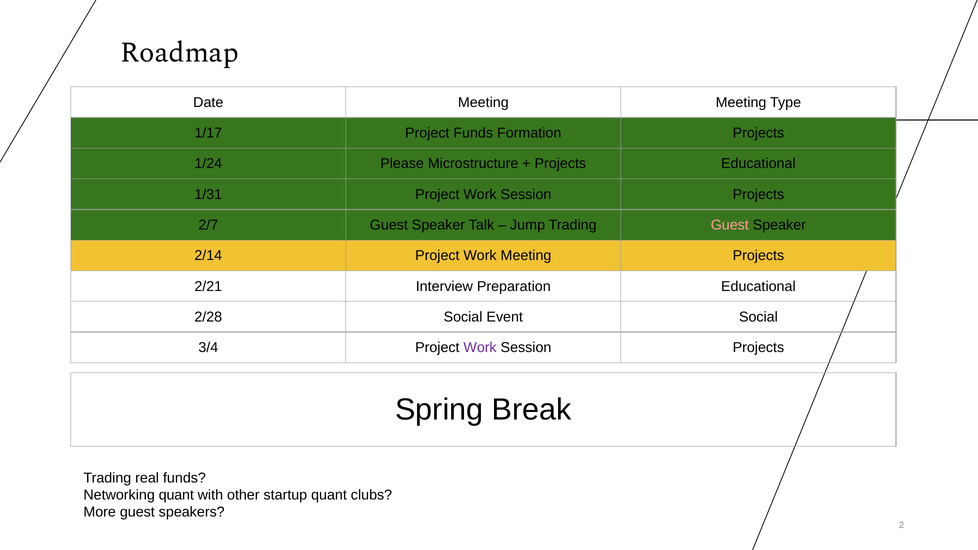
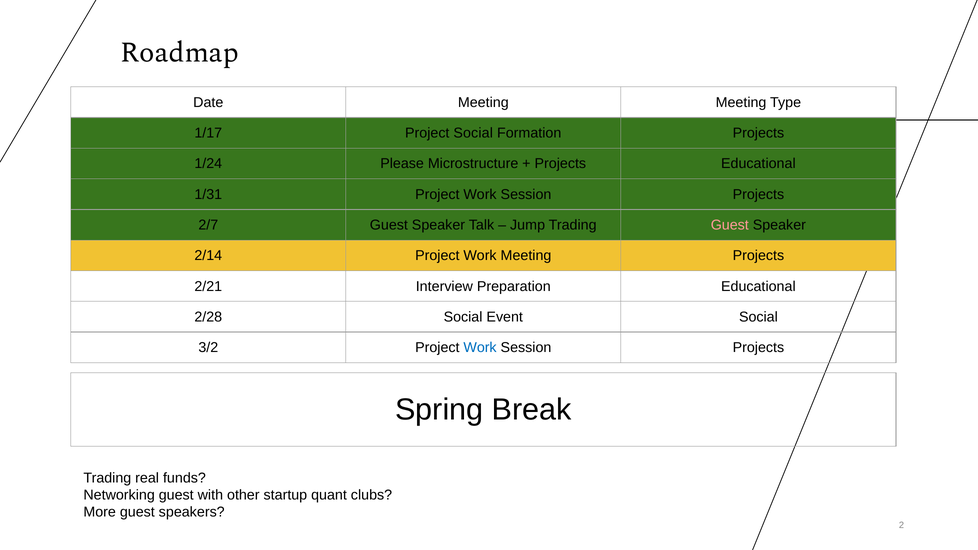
Project Funds: Funds -> Social (473, 133)
3/4: 3/4 -> 3/2 (208, 348)
Work colour: purple -> blue (480, 348)
Networking quant: quant -> guest (176, 495)
